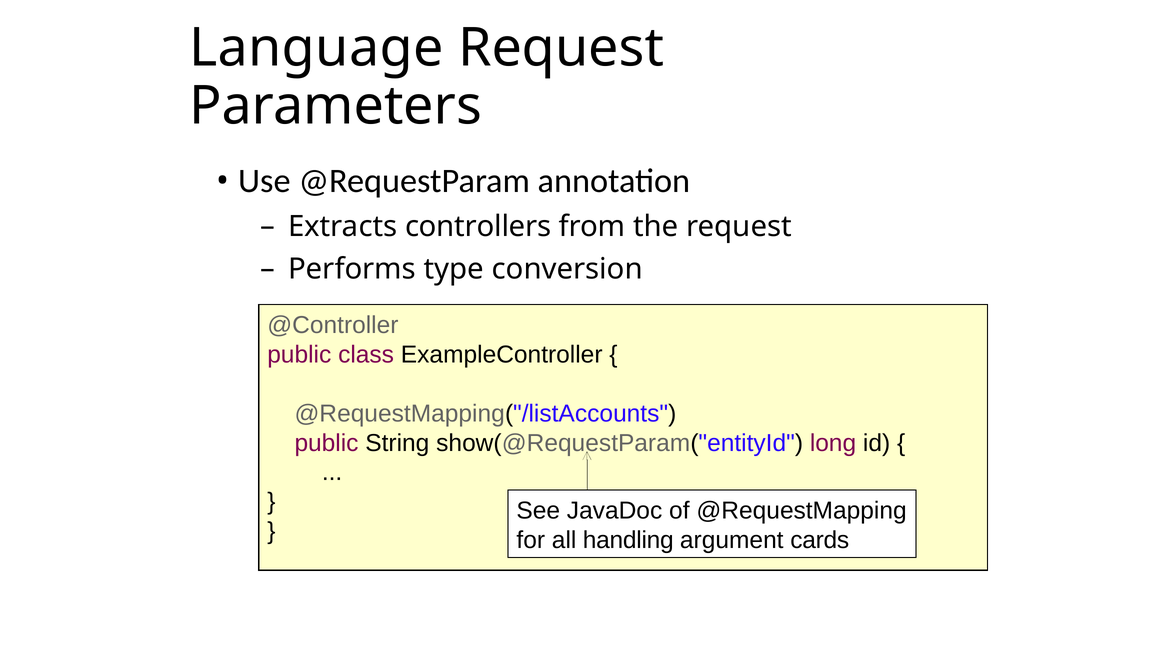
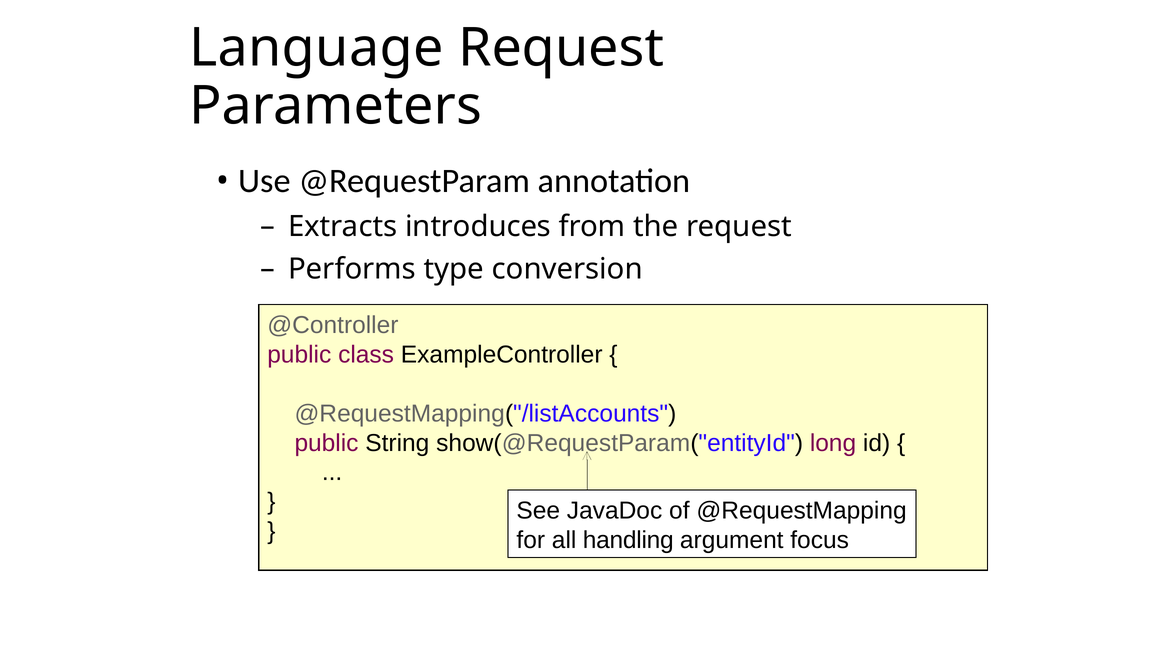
controllers: controllers -> introduces (478, 227)
cards: cards -> focus (820, 541)
